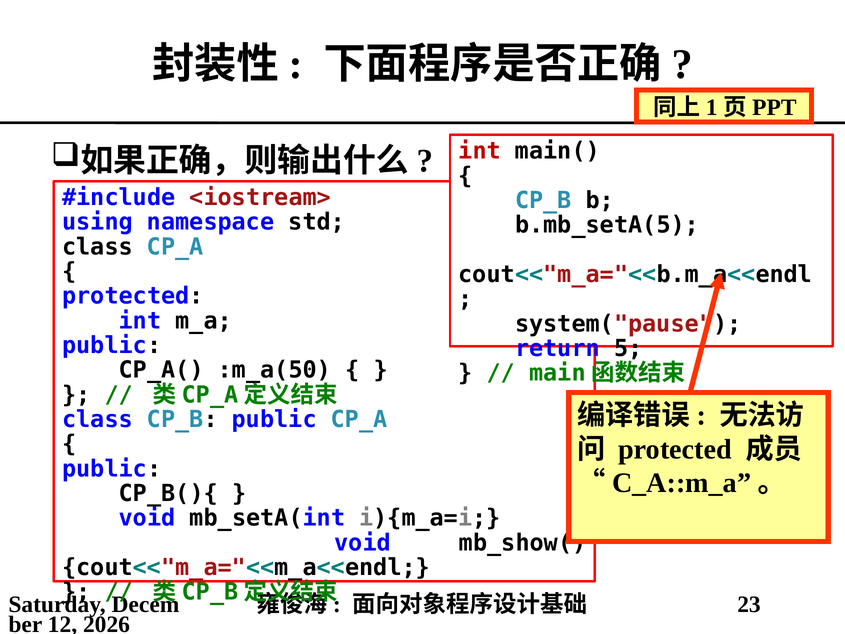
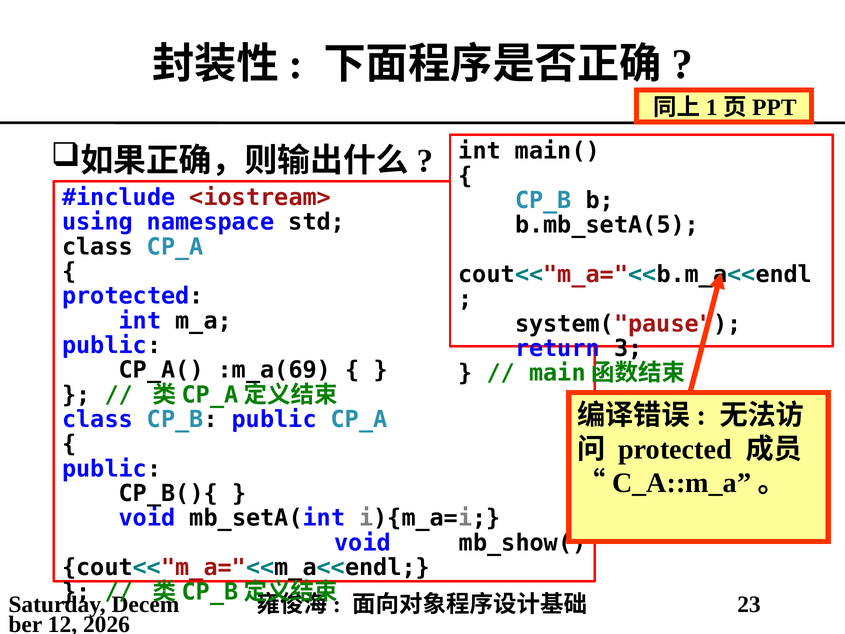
int colour: red -> black (480, 151)
5: 5 -> 3 (628, 348)
:m_a(50: :m_a(50 -> :m_a(69 (274, 370)
